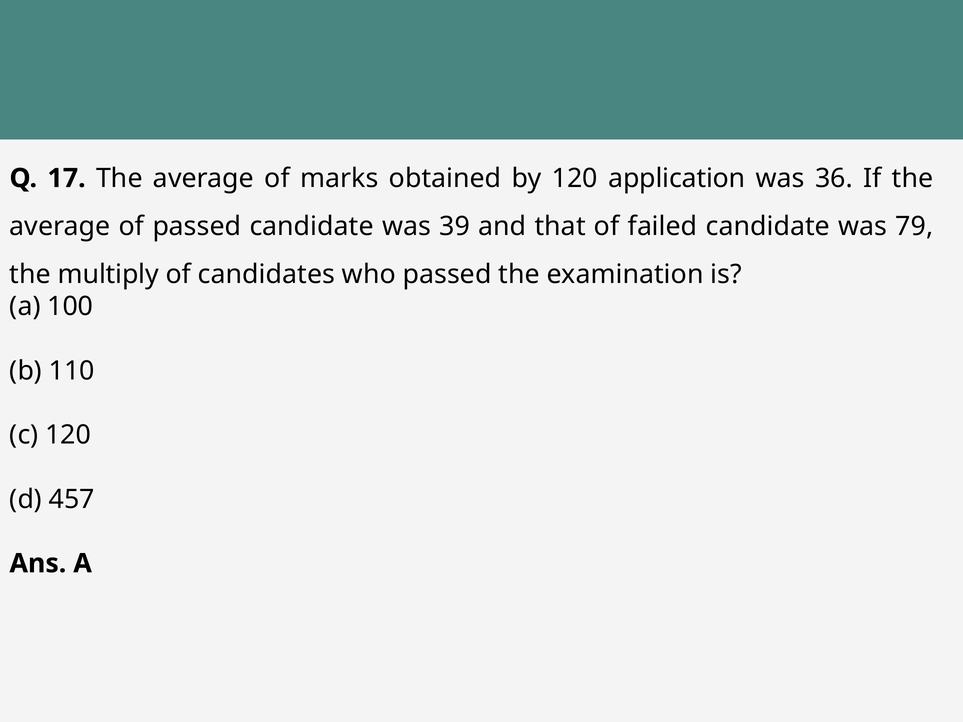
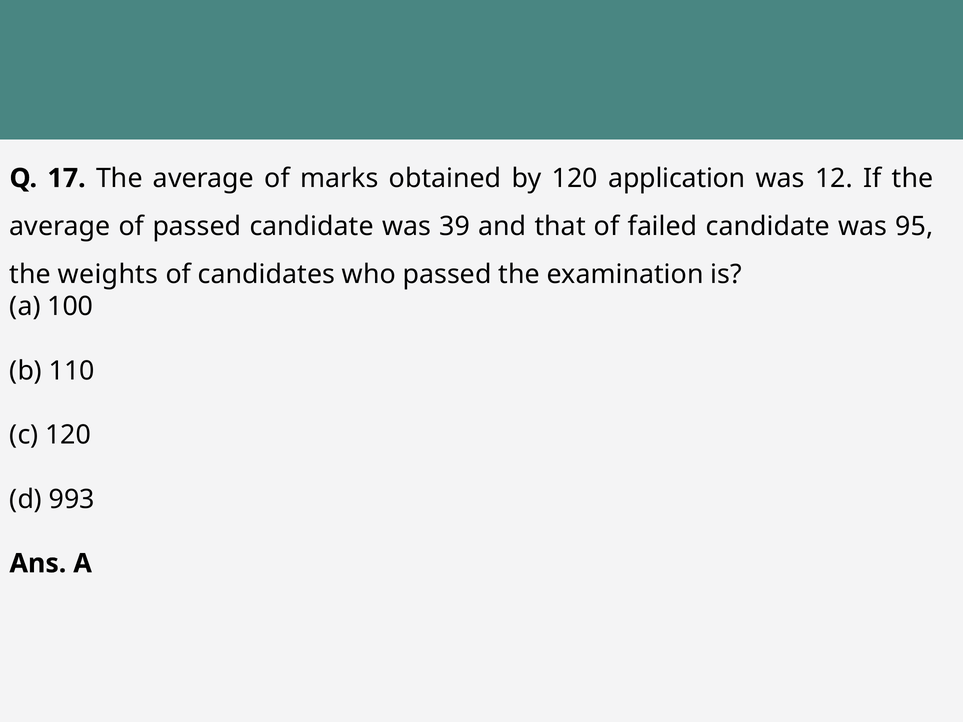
36: 36 -> 12 (834, 178)
79: 79 -> 95 (914, 226)
multiply: multiply -> weights (108, 275)
457: 457 -> 993 (72, 499)
